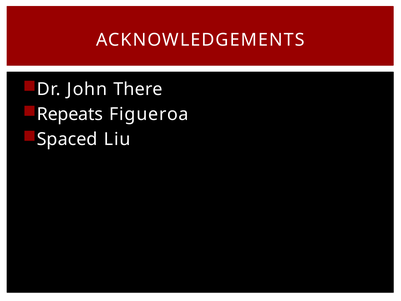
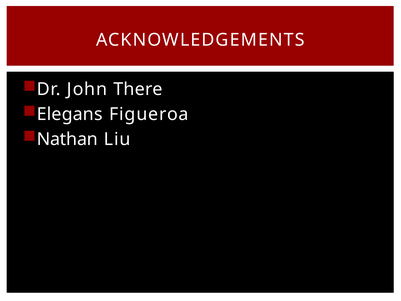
Repeats: Repeats -> Elegans (70, 114)
Spaced: Spaced -> Nathan (67, 139)
